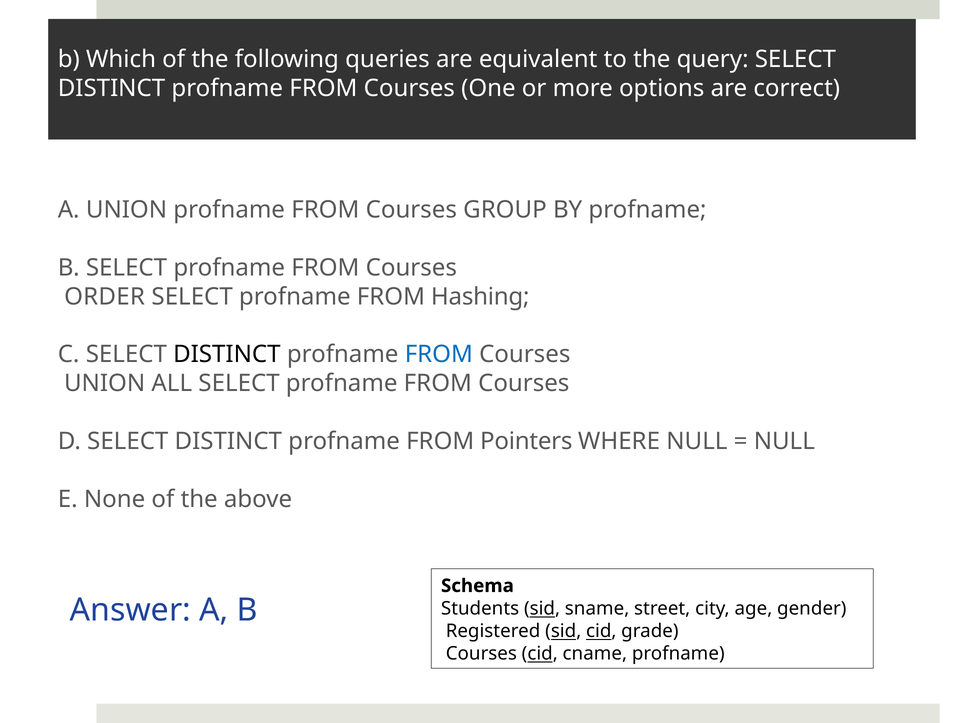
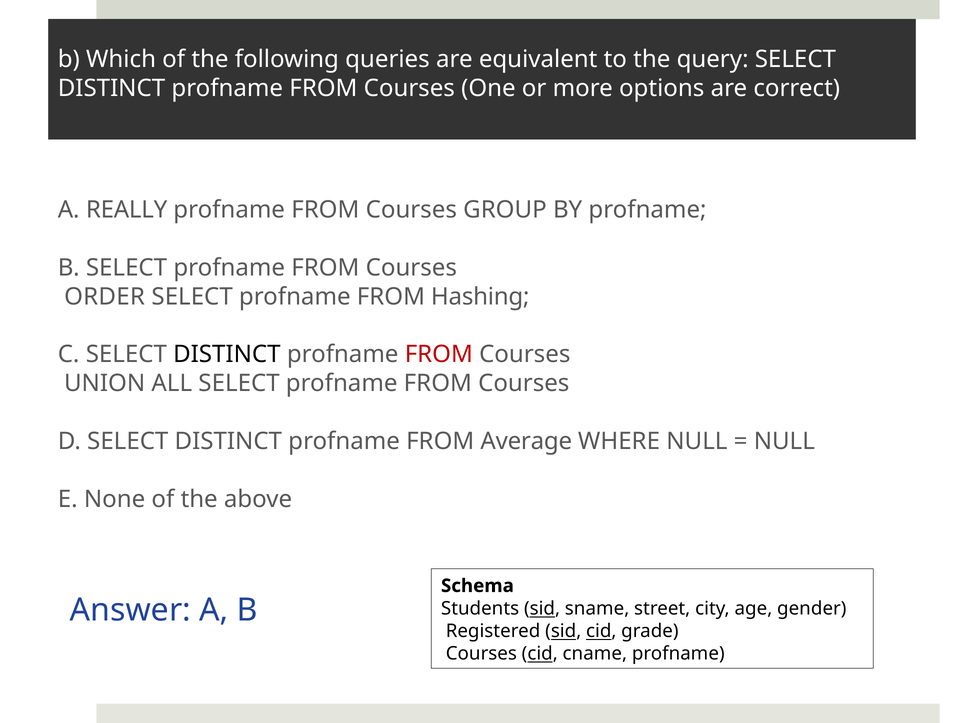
A UNION: UNION -> REALLY (127, 210)
FROM colour: blue -> red (439, 354)
Pointers: Pointers -> Average (526, 441)
